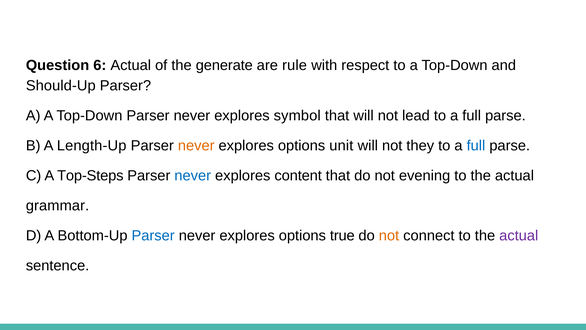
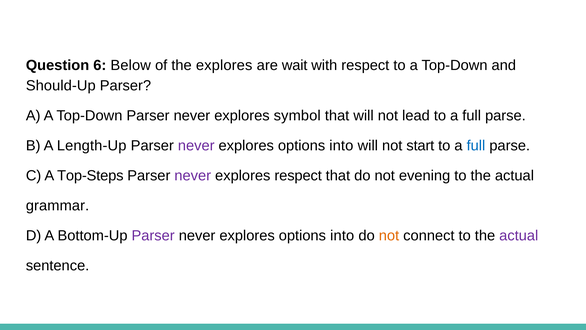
6 Actual: Actual -> Below (131, 65)
the generate: generate -> explores (224, 65)
rule: rule -> wait (295, 65)
never colour: orange -> purple (196, 145)
unit: unit -> into (341, 145)
they: they -> start (420, 145)
never colour: blue -> purple (193, 175)
explores content: content -> respect (298, 175)
Parser colour: blue -> purple (153, 235)
true: true -> into (342, 235)
